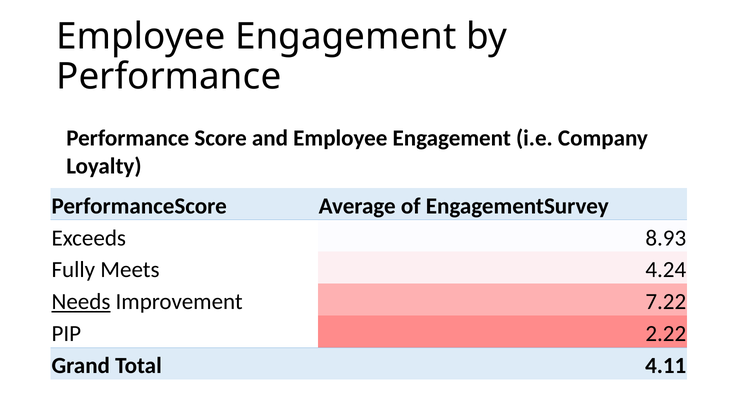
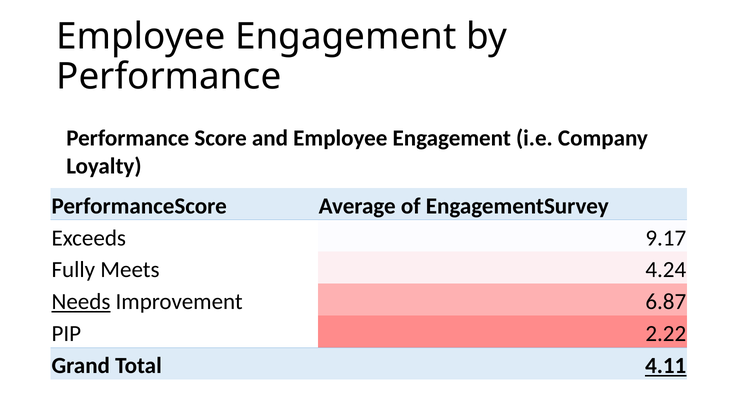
8.93: 8.93 -> 9.17 (666, 238)
7.22: 7.22 -> 6.87 (666, 302)
4.11 underline: none -> present (666, 366)
